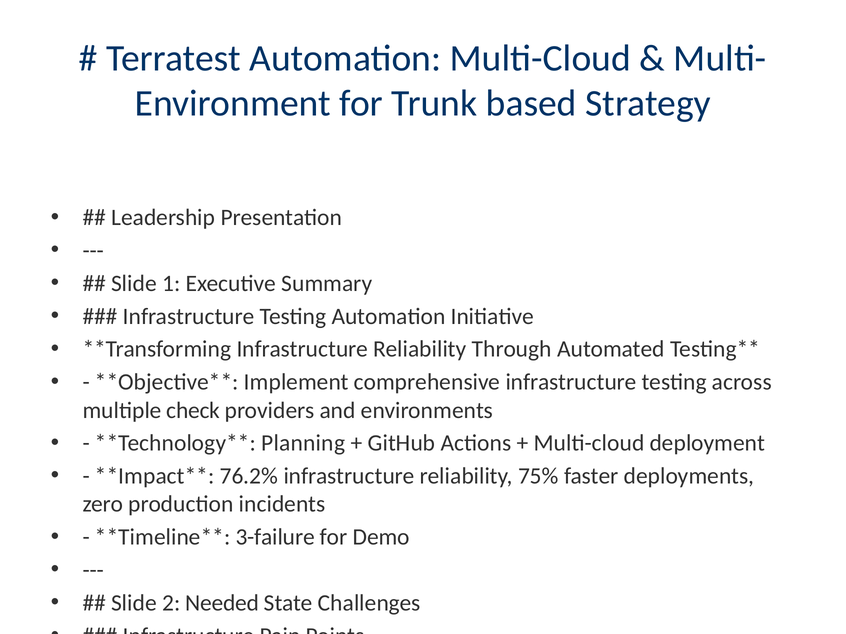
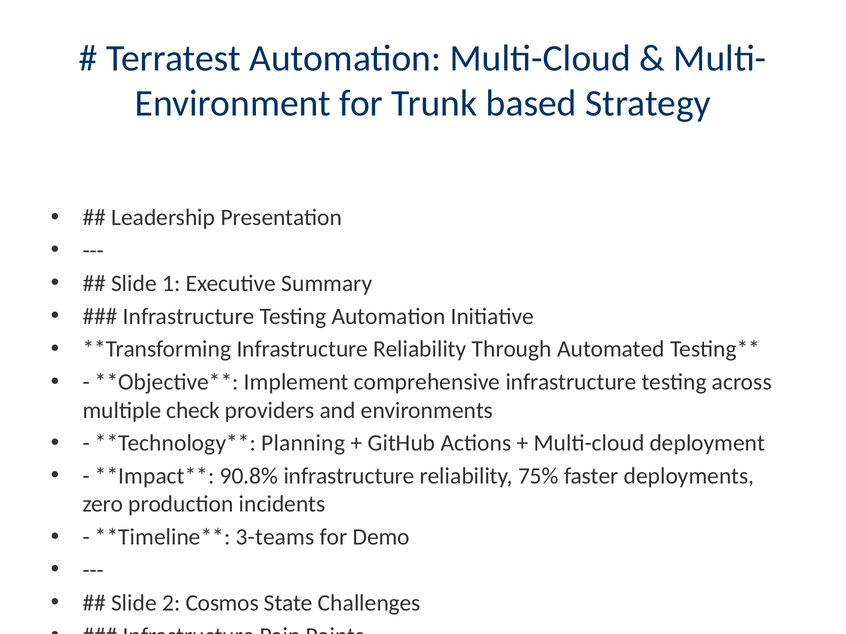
76.2%: 76.2% -> 90.8% (249, 476)
3-failure: 3-failure -> 3-teams (275, 538)
2 Needed: Needed -> Cosmos (222, 603)
